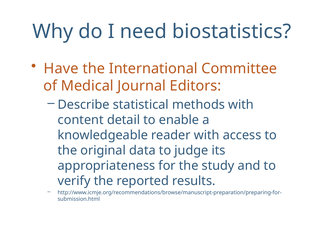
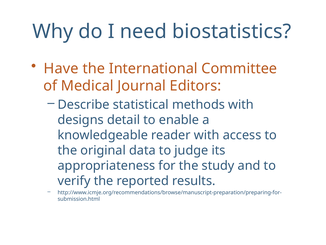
content: content -> designs (81, 120)
